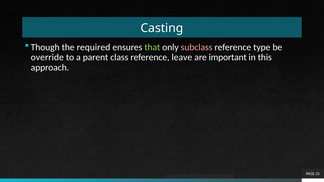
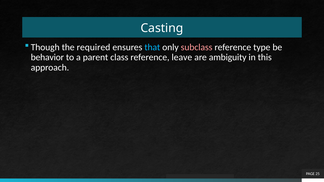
that colour: light green -> light blue (152, 47)
override: override -> behavior (47, 57)
important: important -> ambiguity (228, 57)
